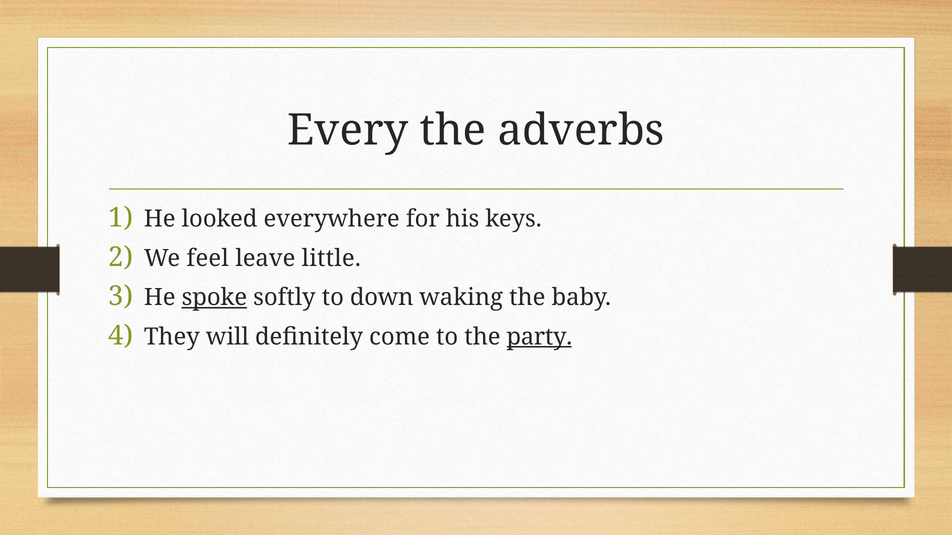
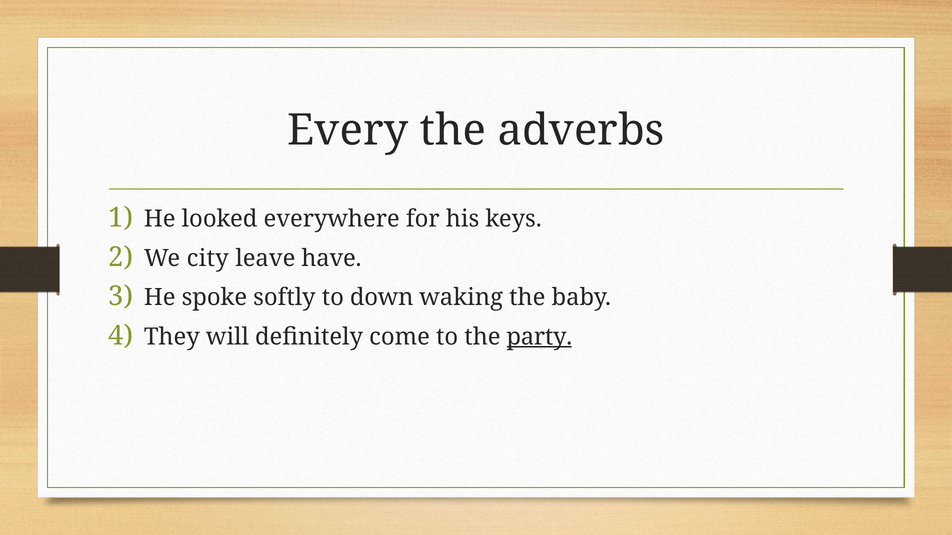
feel: feel -> city (208, 258)
little: little -> have (332, 258)
spoke underline: present -> none (214, 298)
